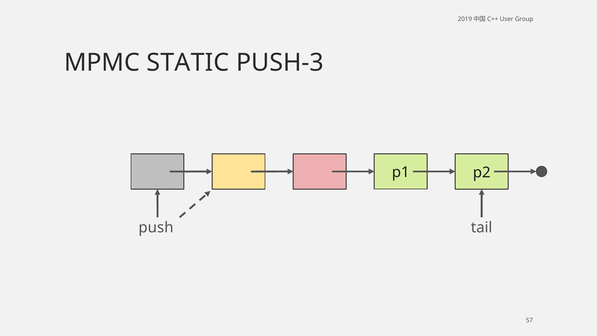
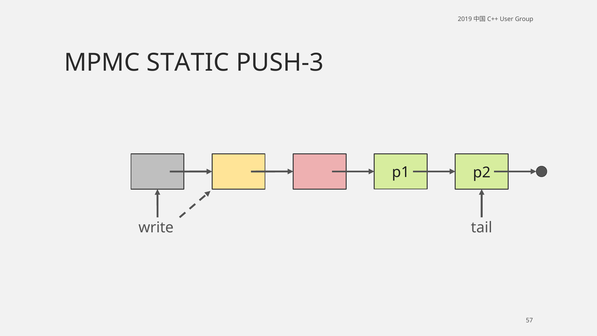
push: push -> write (156, 227)
